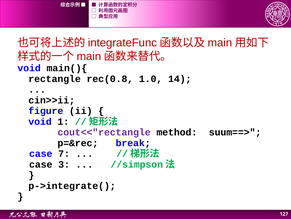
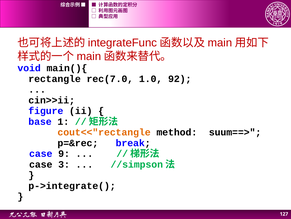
rec(0.8: rec(0.8 -> rec(7.0 (110, 79)
14: 14 -> 92 (180, 79)
void: void -> base (40, 121)
cout<<"rectangle colour: purple -> orange (104, 132)
7: 7 -> 9 (64, 153)
